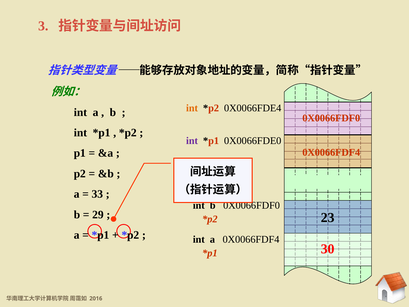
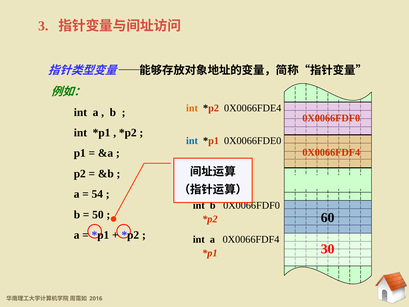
int colour: purple -> blue (192, 141)
33: 33 -> 54 (97, 194)
29: 29 -> 50 (98, 214)
23: 23 -> 60 (328, 217)
